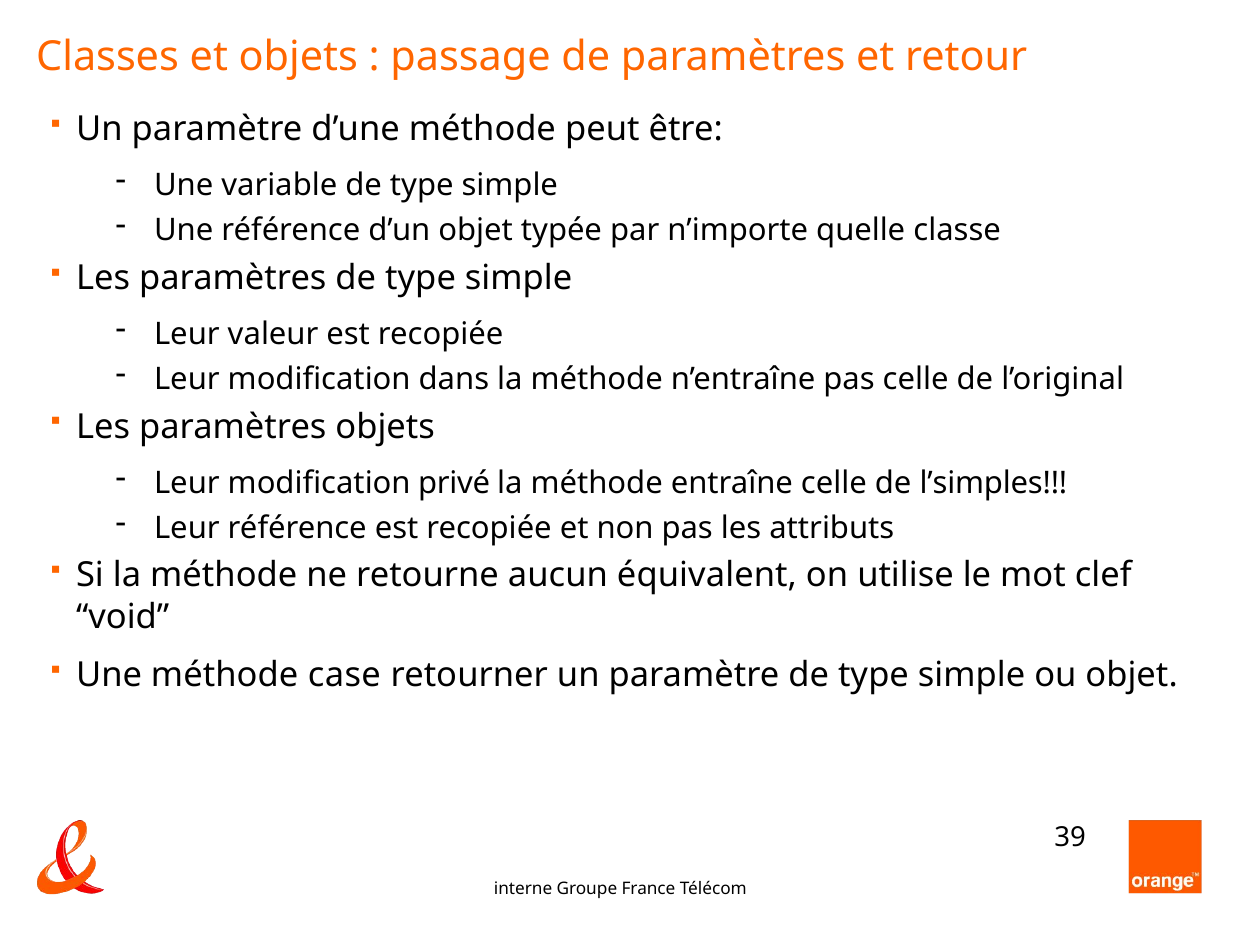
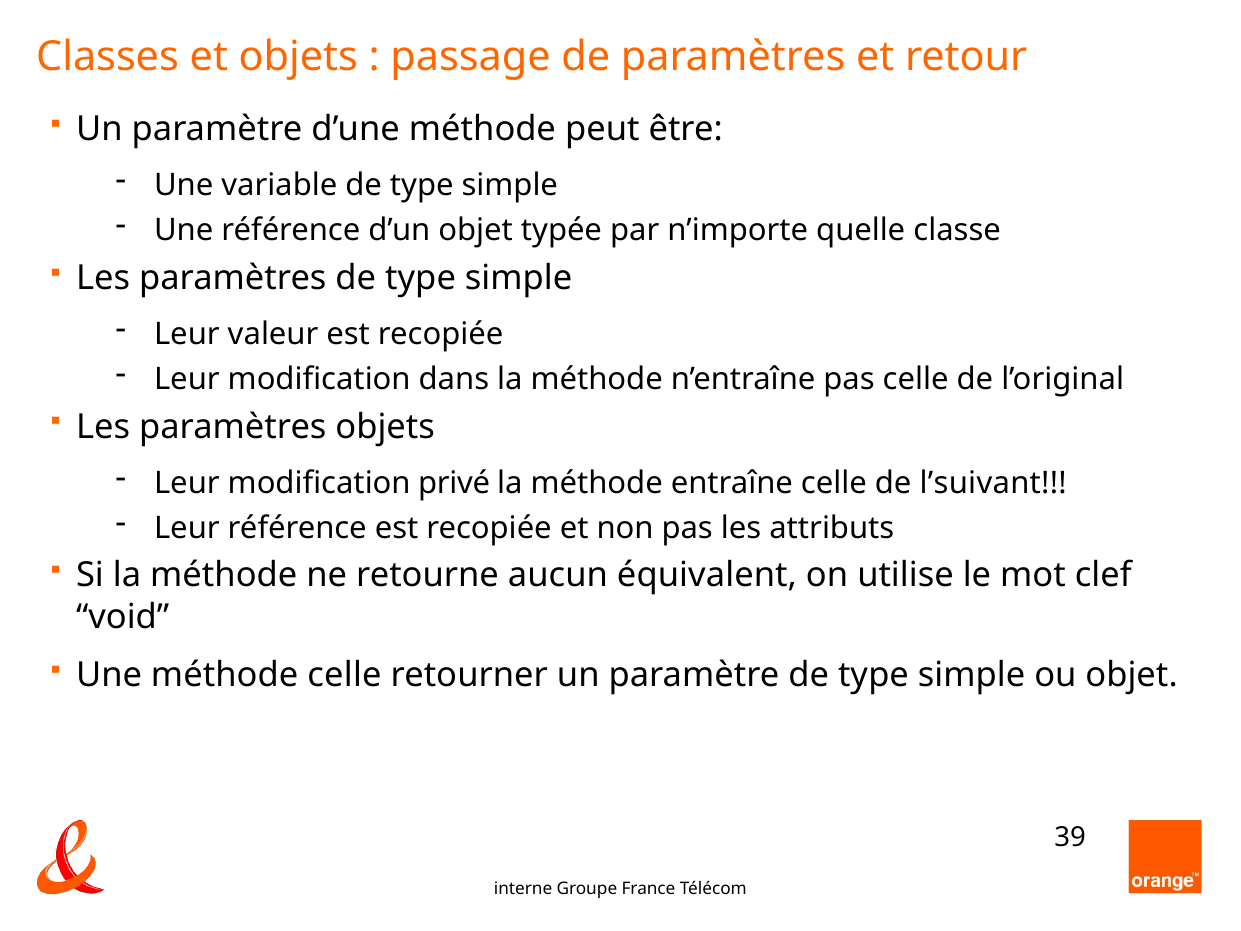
l’simples: l’simples -> l’suivant (993, 483)
méthode case: case -> celle (345, 675)
